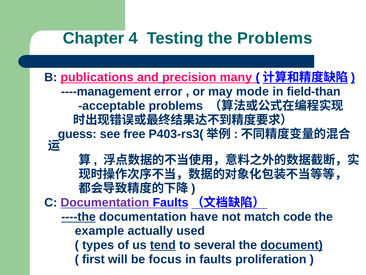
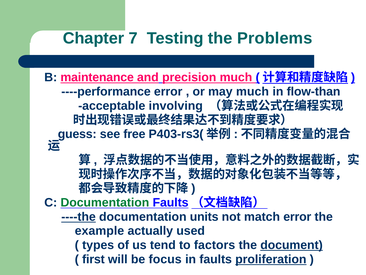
4: 4 -> 7 (133, 38)
publications: publications -> maintenance (97, 77)
precision many: many -> much (236, 77)
----management: ----management -> ----performance (106, 91)
may mode: mode -> much (252, 91)
field-than: field-than -> flow-than (314, 91)
acceptable problems: problems -> involving (176, 106)
Documentation colour: purple -> green (105, 202)
have: have -> units (204, 216)
match code: code -> error (297, 216)
tend underline: present -> none (163, 245)
several: several -> factors (215, 245)
proliferation underline: none -> present (271, 259)
